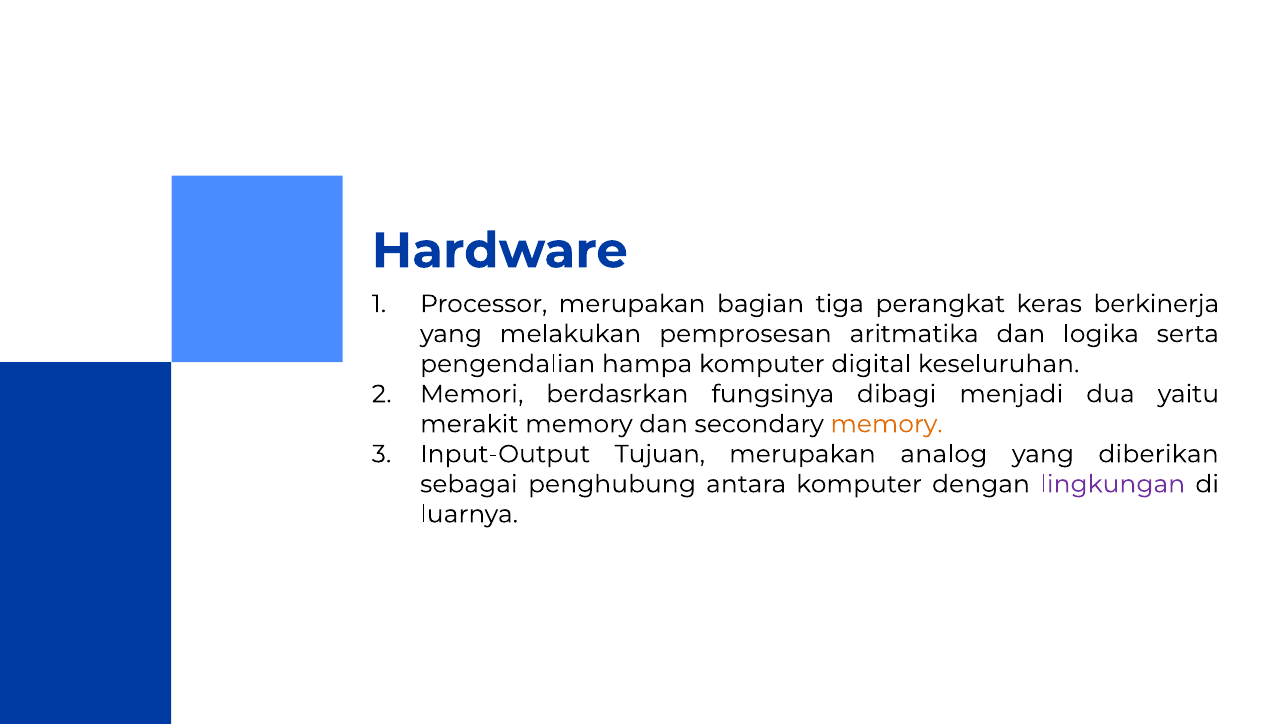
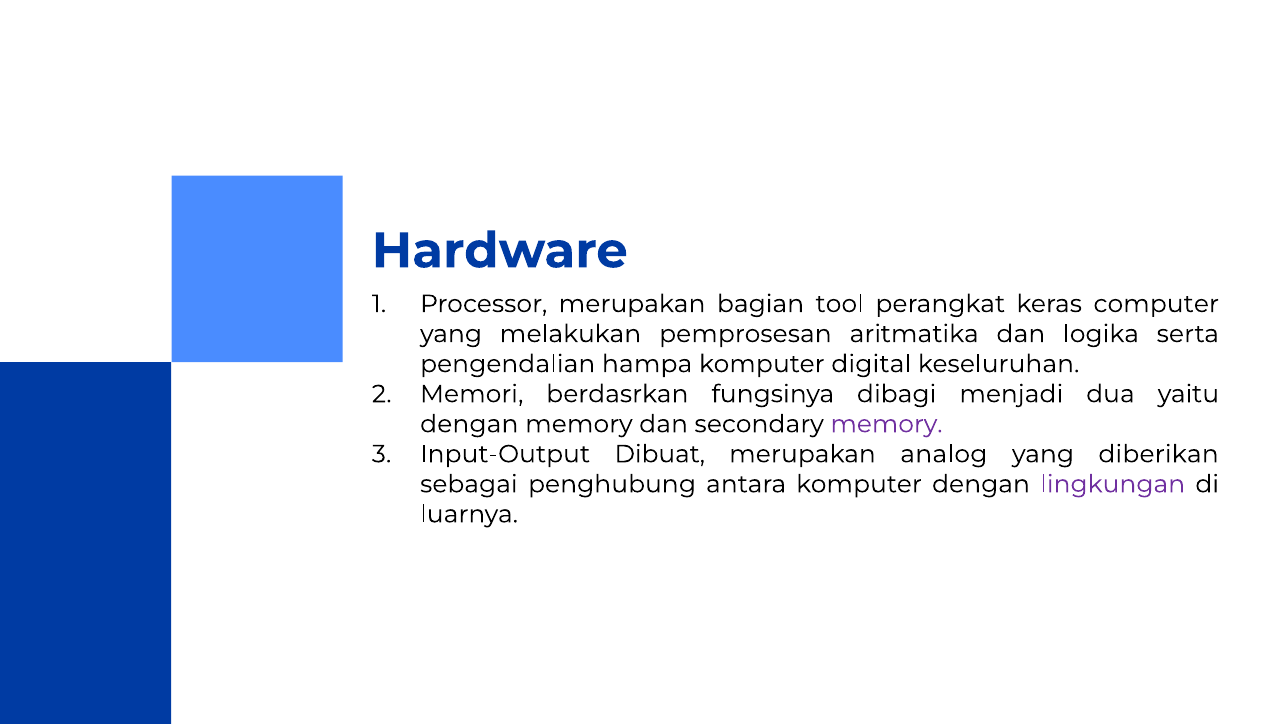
tiga: tiga -> tool (840, 304)
berkinerja: berkinerja -> computer (1156, 304)
merakit: merakit -> dengan (469, 424)
memory colour: orange -> purple (886, 424)
Tujuan: Tujuan -> Dibuat (660, 454)
